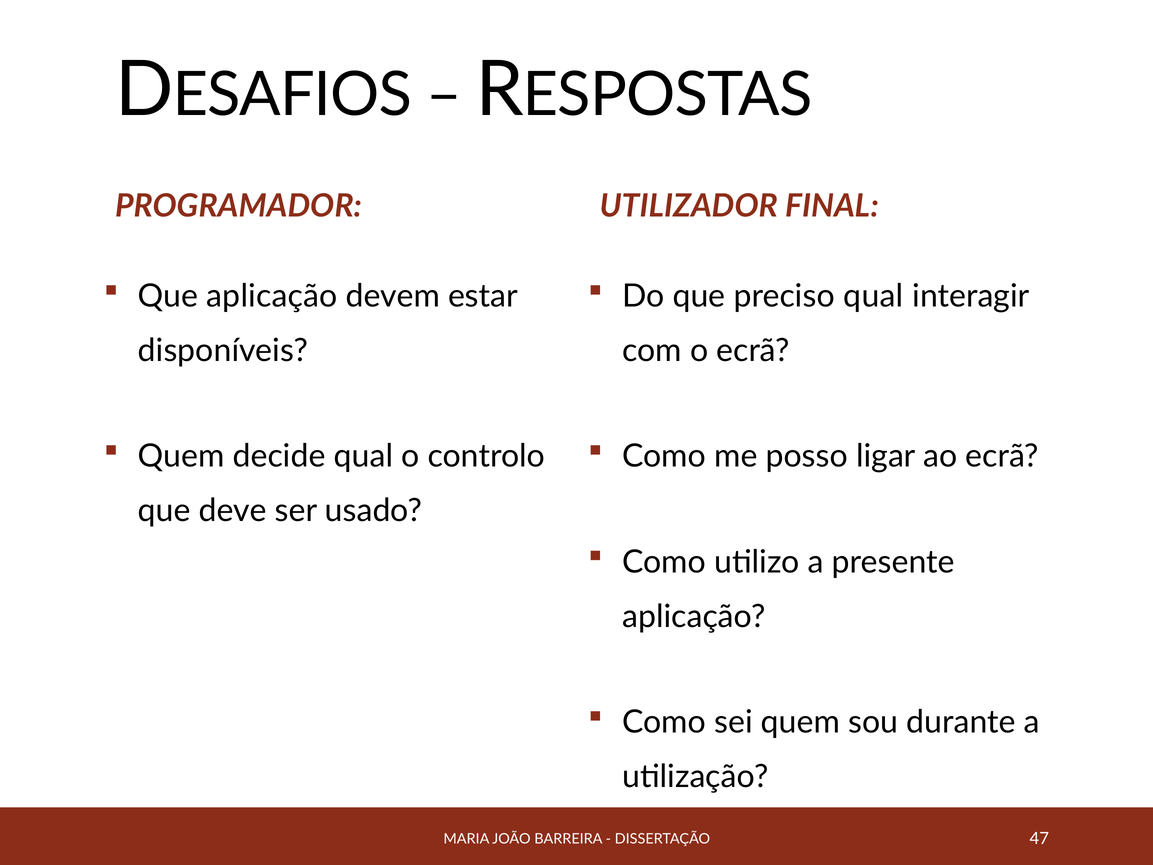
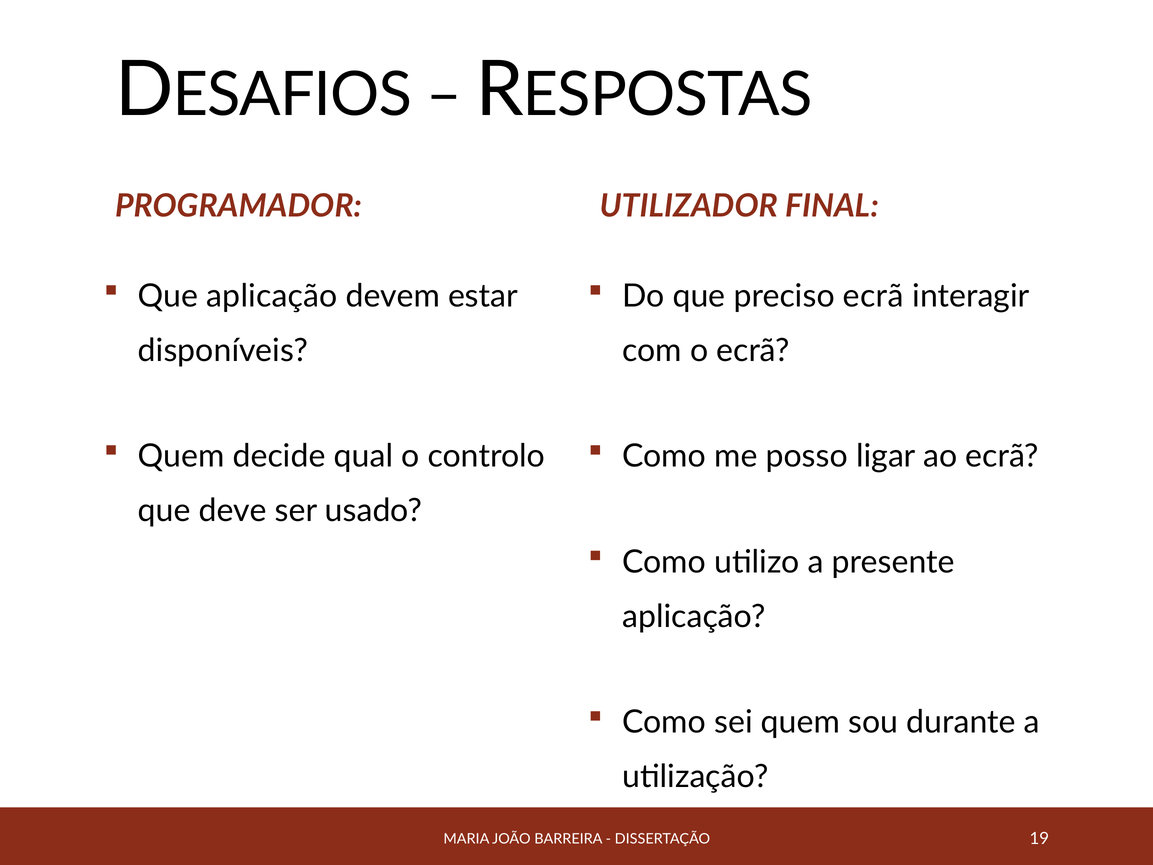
preciso qual: qual -> ecrã (873, 296)
47: 47 -> 19 (1039, 839)
